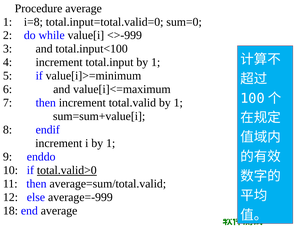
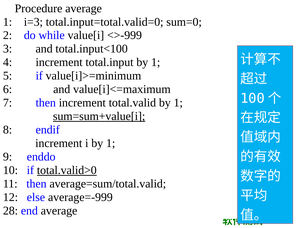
i=8: i=8 -> i=3 (33, 22)
sum=sum+value[i underline: none -> present (99, 116)
18: 18 -> 28 (10, 210)
